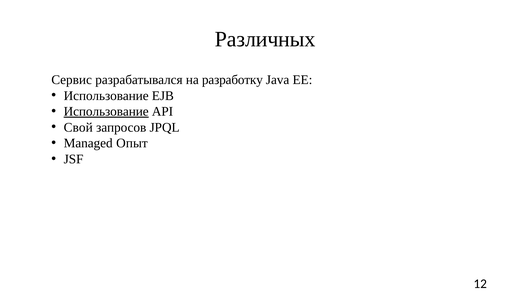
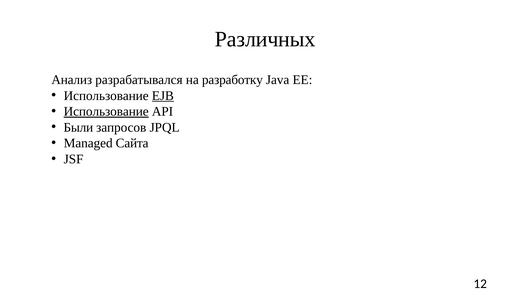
Сервис: Сервис -> Анализ (72, 80)
EJB underline: none -> present (163, 96)
Свой: Свой -> Были (78, 127)
Опыт: Опыт -> Сайта (132, 143)
